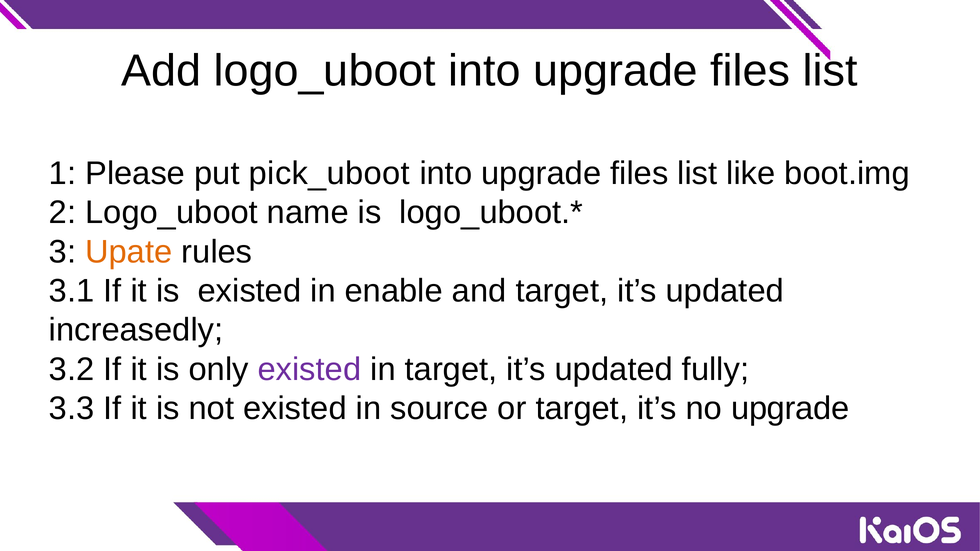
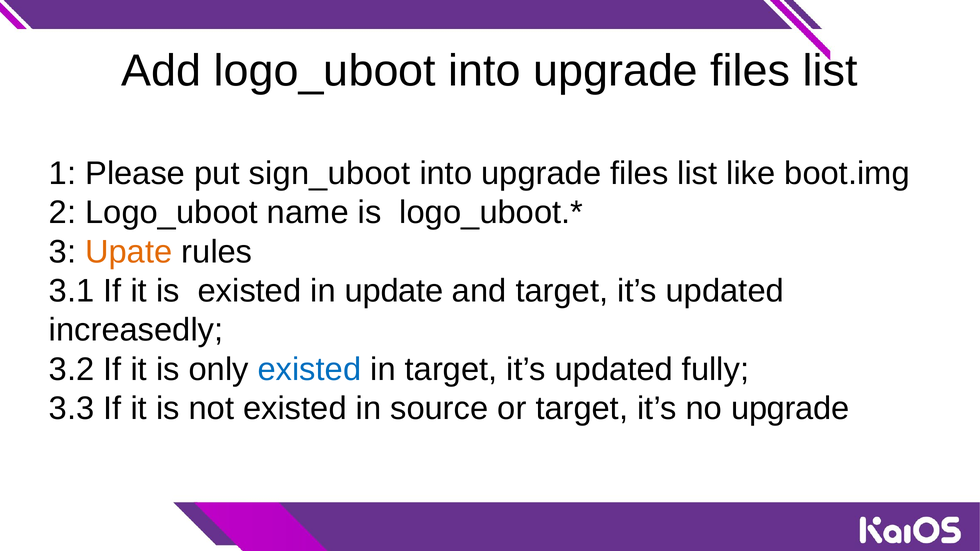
pick_uboot: pick_uboot -> sign_uboot (329, 173)
enable: enable -> update (394, 291)
existed colour: purple -> blue (309, 370)
